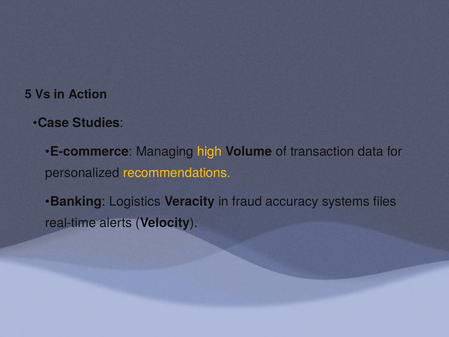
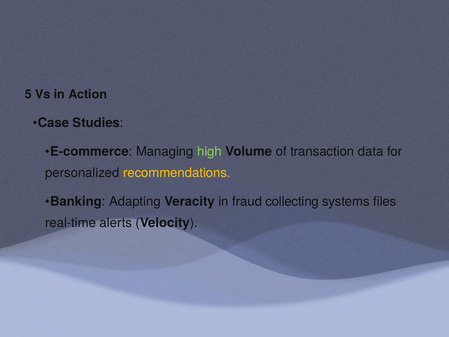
high colour: yellow -> light green (210, 151)
Logistics: Logistics -> Adapting (135, 201)
accuracy: accuracy -> collecting (292, 201)
